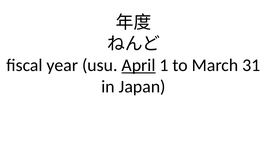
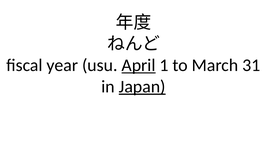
Japan underline: none -> present (142, 87)
